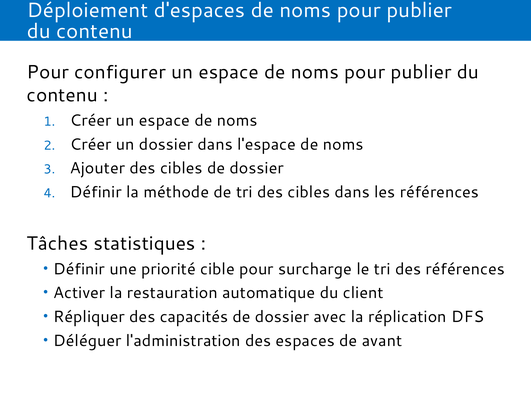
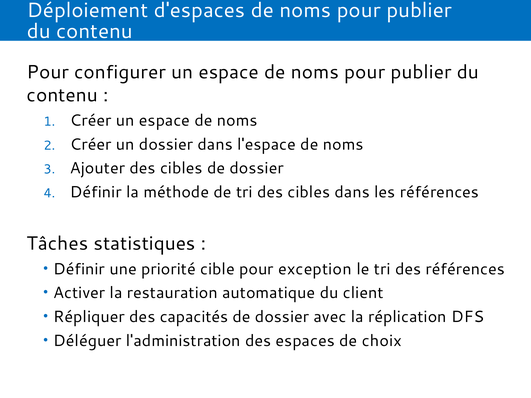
surcharge: surcharge -> exception (315, 269)
avant: avant -> choix (382, 341)
